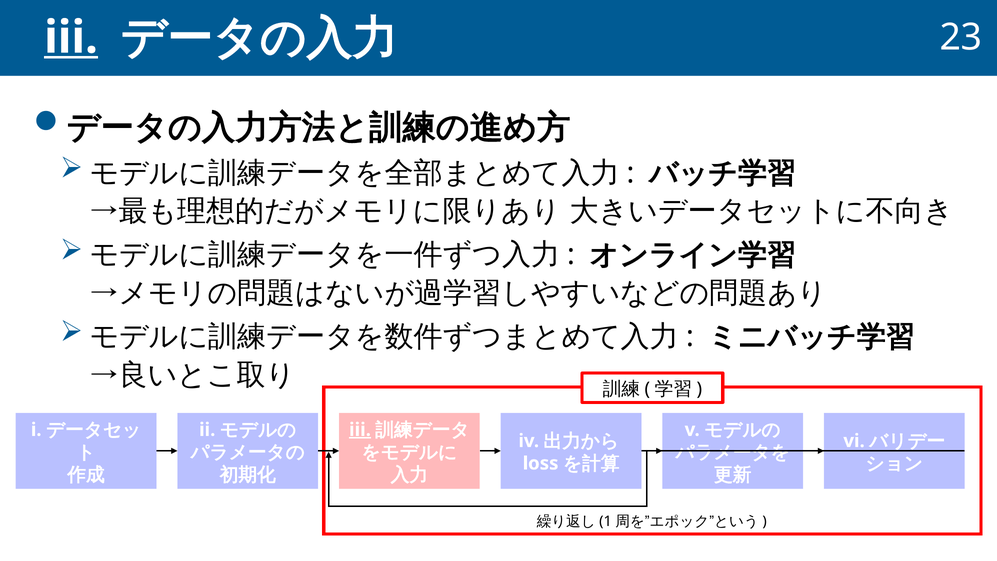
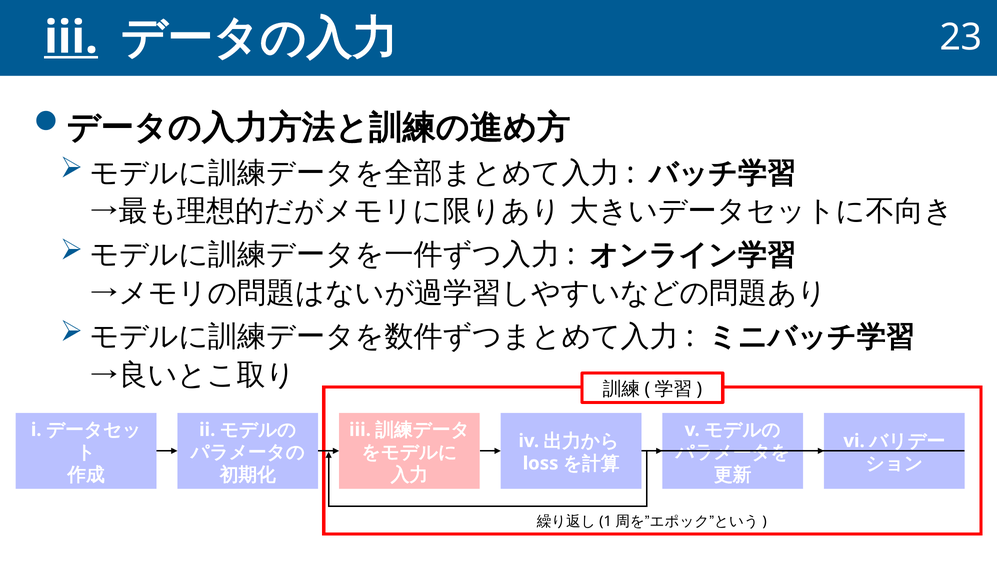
iii underline: present -> none (360, 430)
